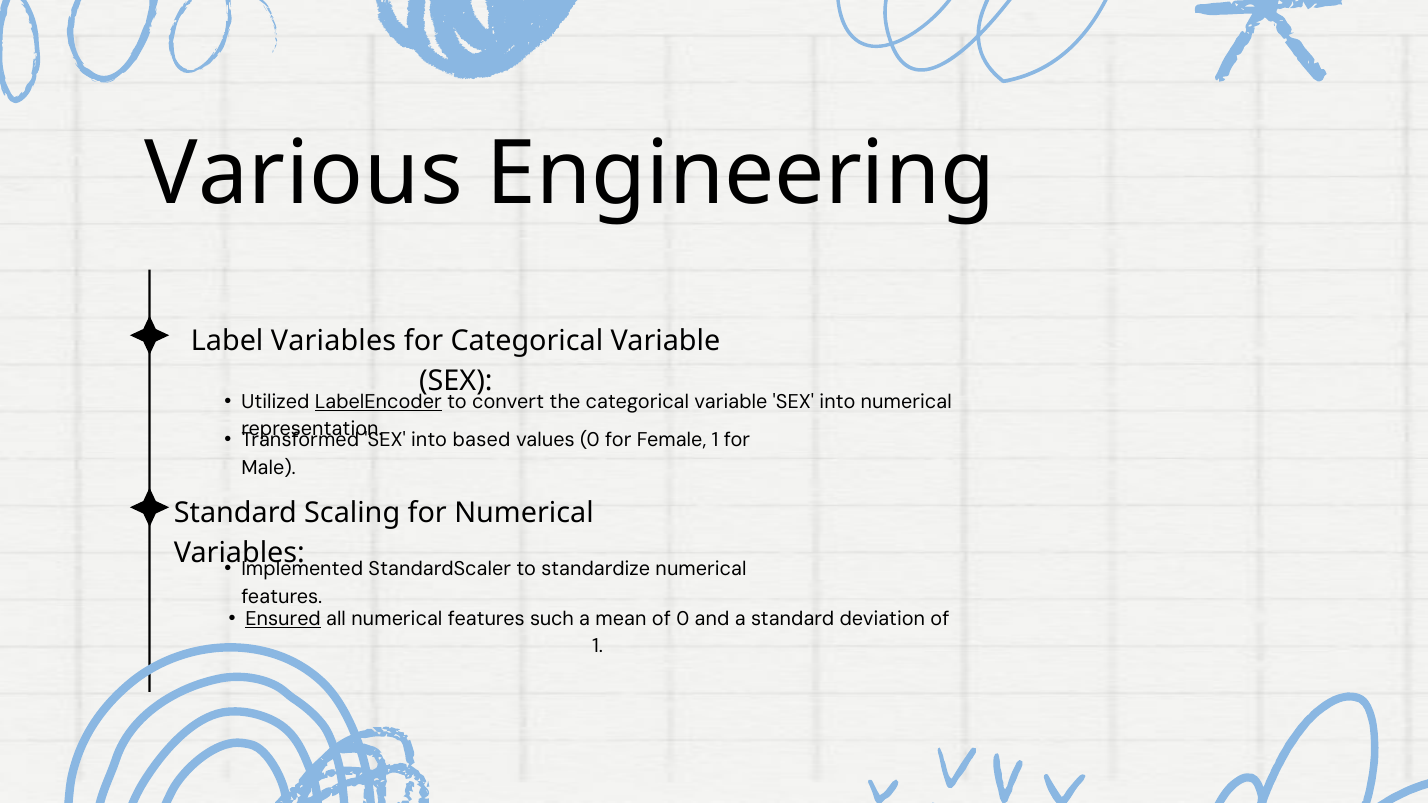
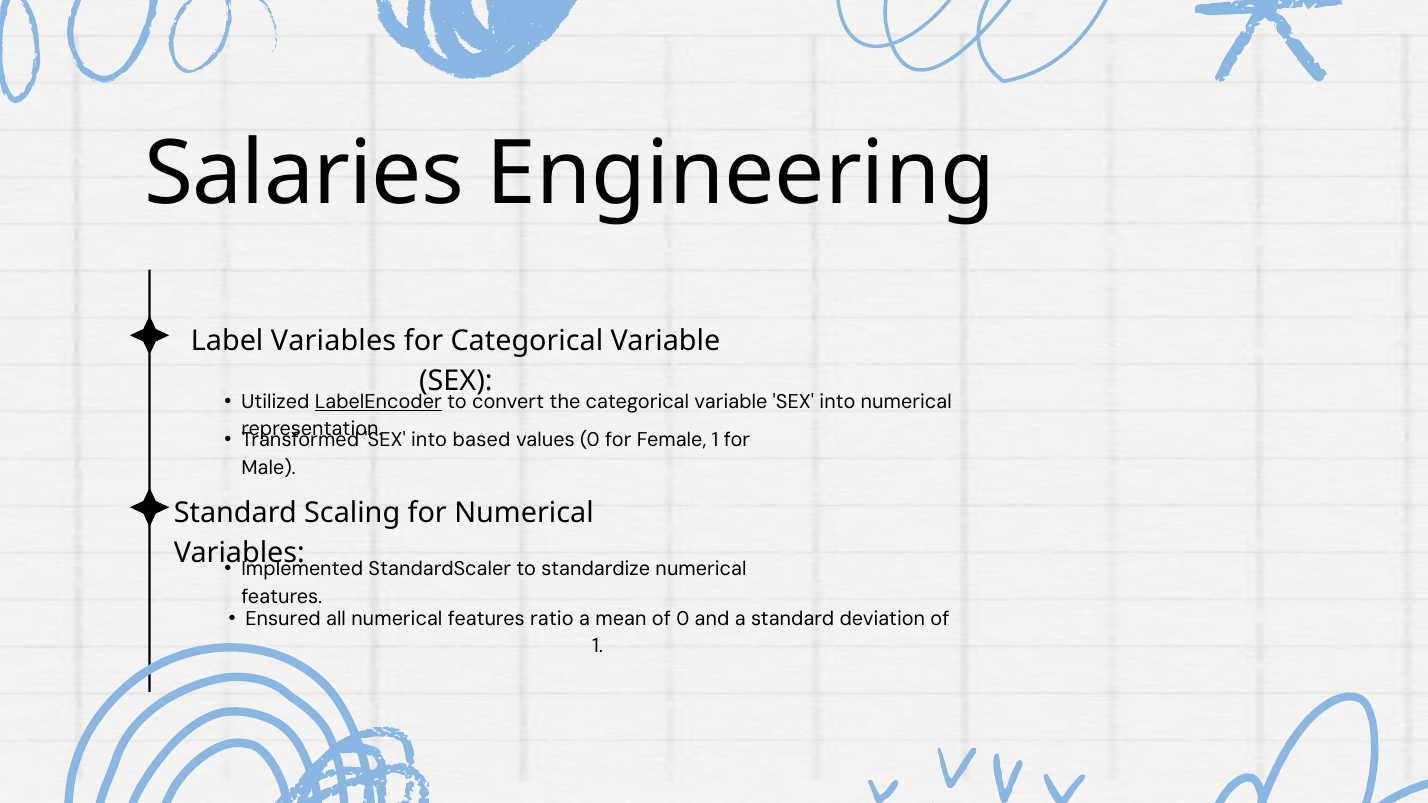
Various: Various -> Salaries (304, 174)
Ensured underline: present -> none (283, 619)
such: such -> ratio (552, 619)
